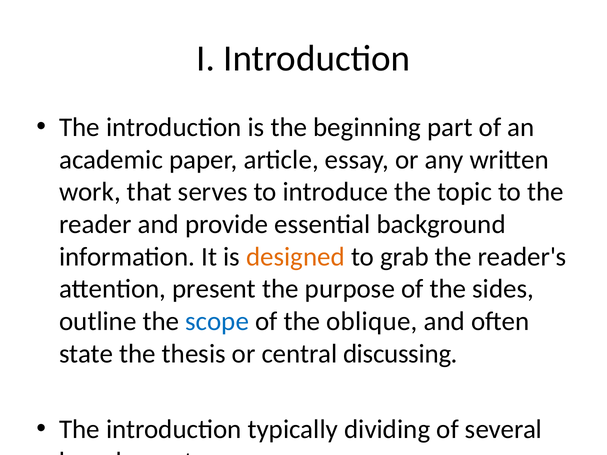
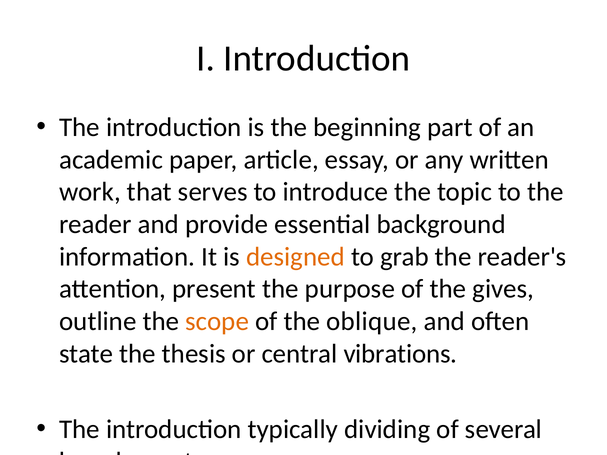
sides: sides -> gives (503, 289)
scope colour: blue -> orange (217, 322)
discussing: discussing -> vibrations (400, 354)
